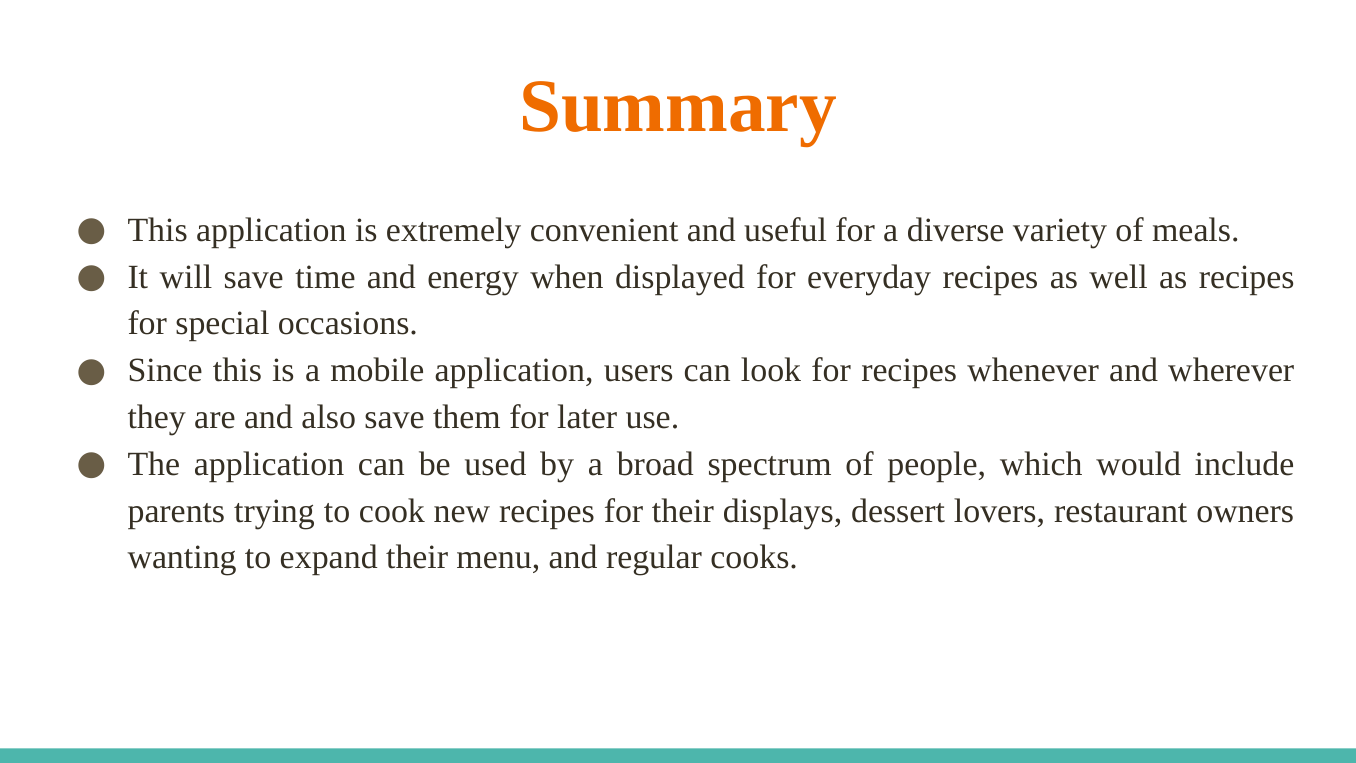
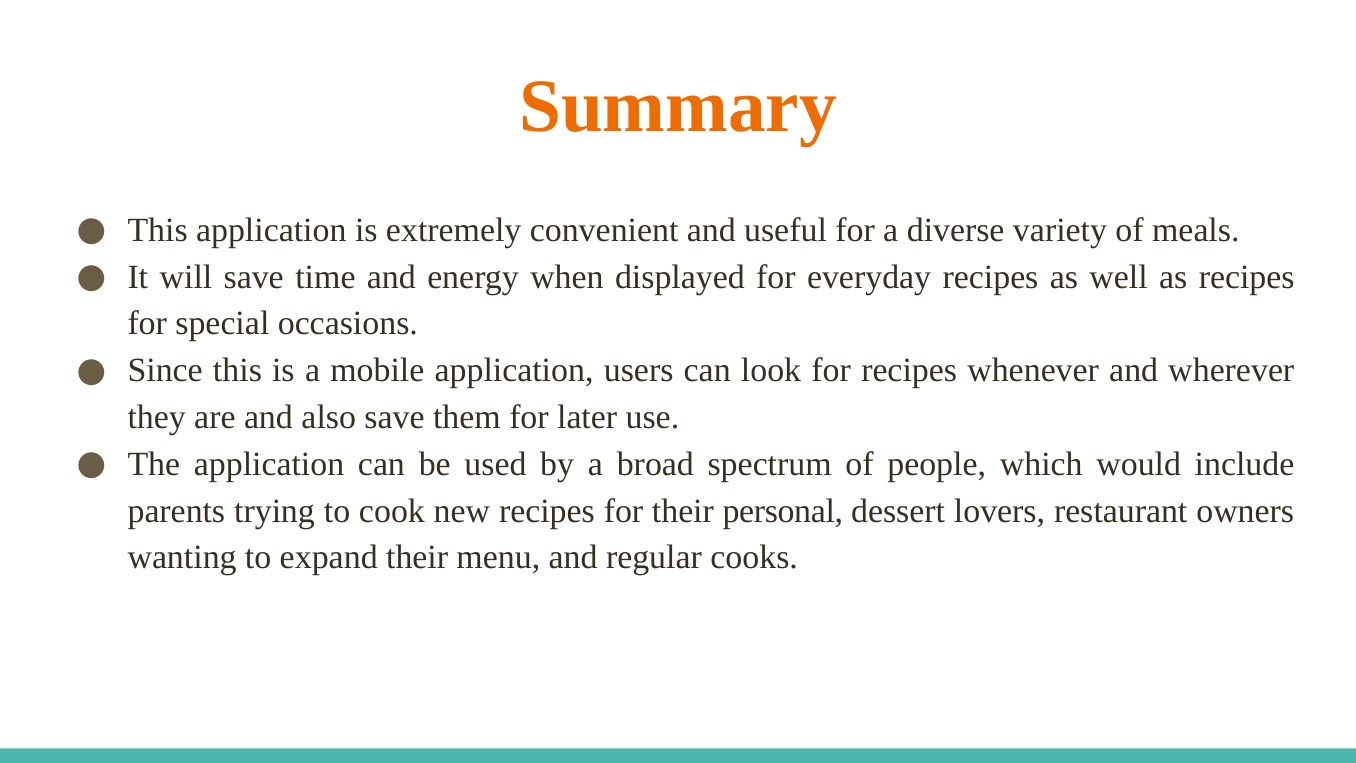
displays: displays -> personal (783, 511)
